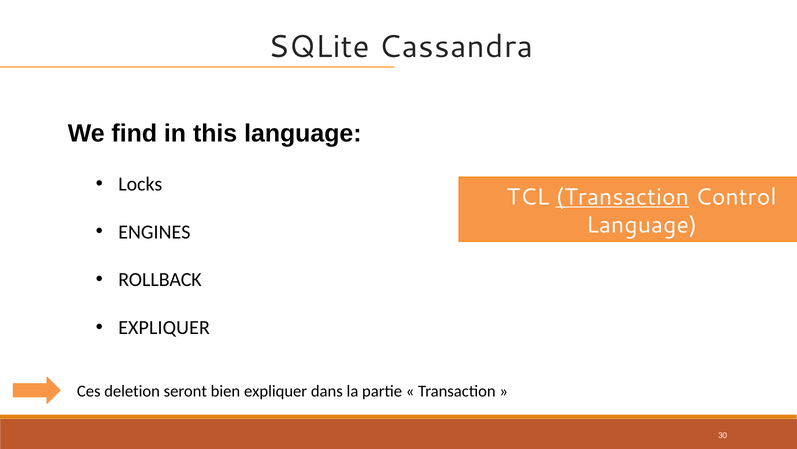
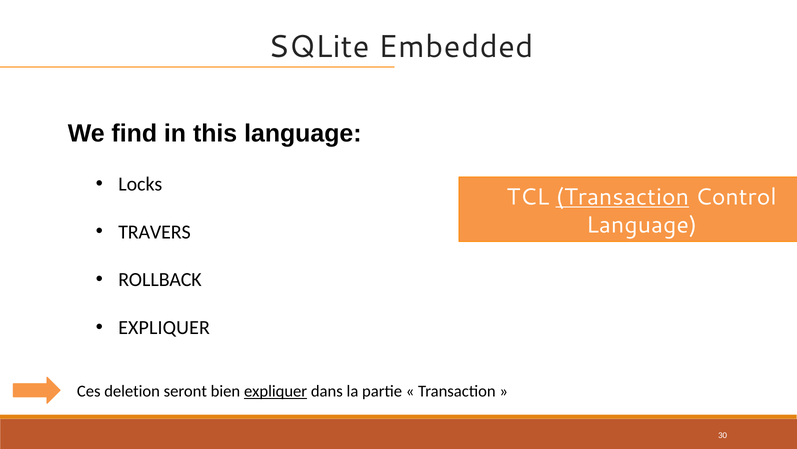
Cassandra: Cassandra -> Embedded (456, 47)
ENGINES: ENGINES -> TRAVERS (154, 232)
expliquer underline: none -> present (276, 391)
